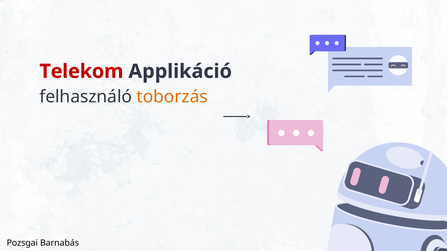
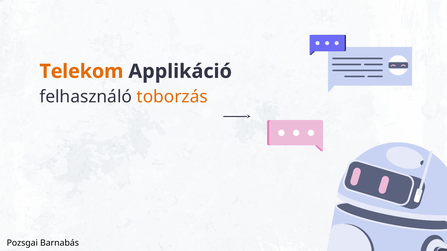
Telekom colour: red -> orange (81, 71)
